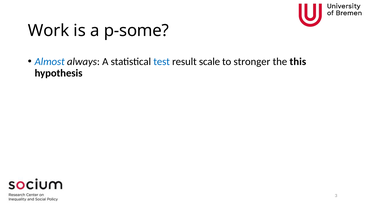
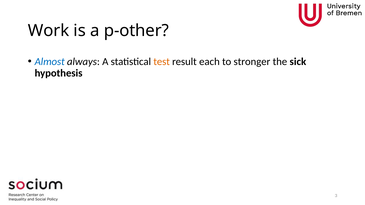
p-some: p-some -> p-other (136, 31)
test colour: blue -> orange (162, 62)
scale: scale -> each (209, 62)
this: this -> sick (298, 62)
